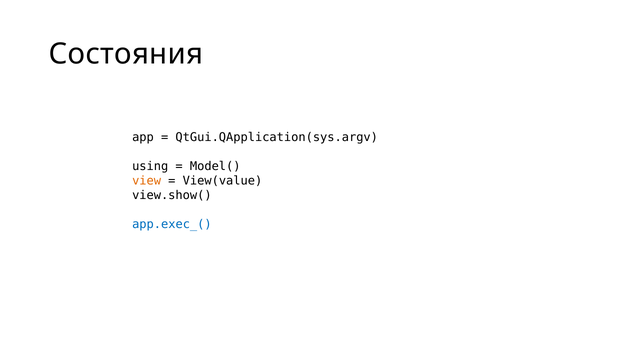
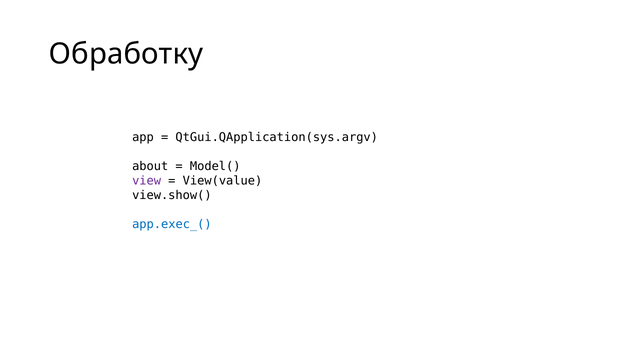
Состояния: Состояния -> Обработку (126, 54)
using: using -> about (150, 166)
view colour: orange -> purple (147, 181)
